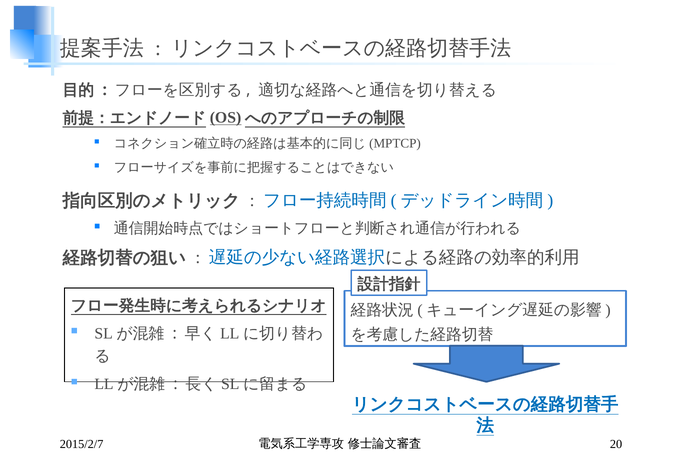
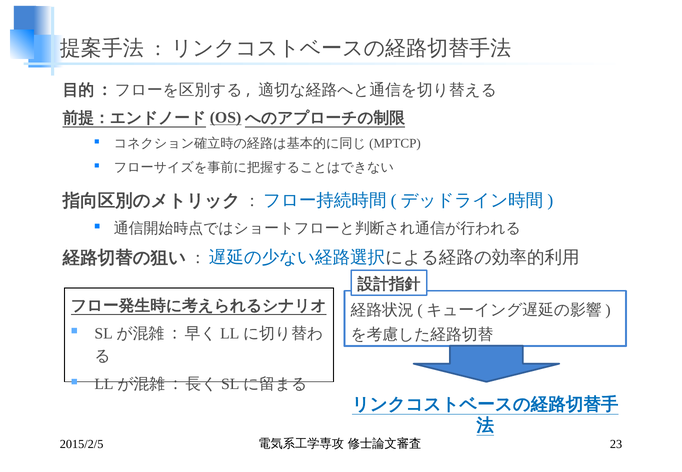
2015/2/7: 2015/2/7 -> 2015/2/5 (82, 445)
20: 20 -> 23 (616, 445)
